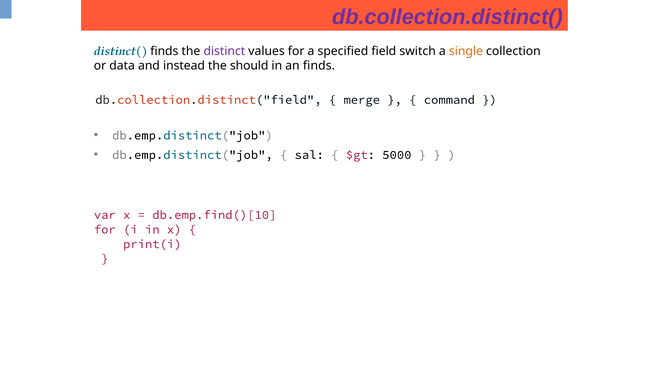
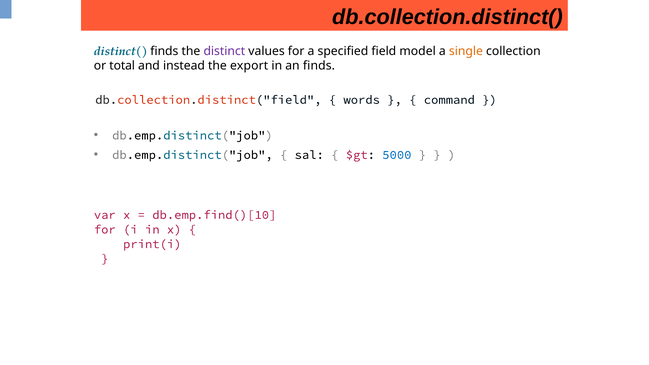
db.collection.distinct( colour: purple -> black (447, 17)
switch: switch -> model (418, 51)
data: data -> total (122, 66)
should: should -> export (249, 66)
merge: merge -> words (362, 100)
5000 colour: black -> blue (397, 155)
